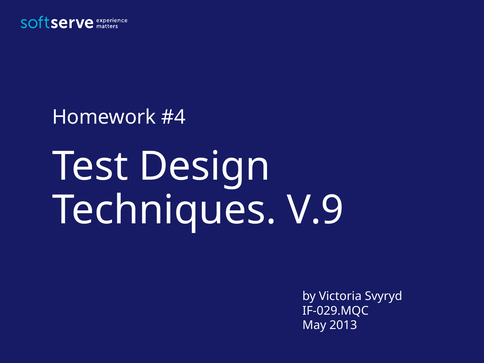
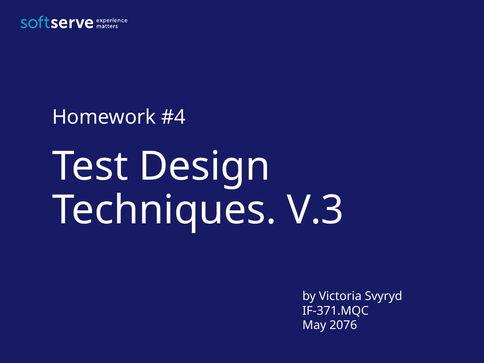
V.9: V.9 -> V.3 (315, 210)
IF-029.MQC: IF-029.MQC -> IF-371.MQC (336, 311)
2013: 2013 -> 2076 (343, 325)
